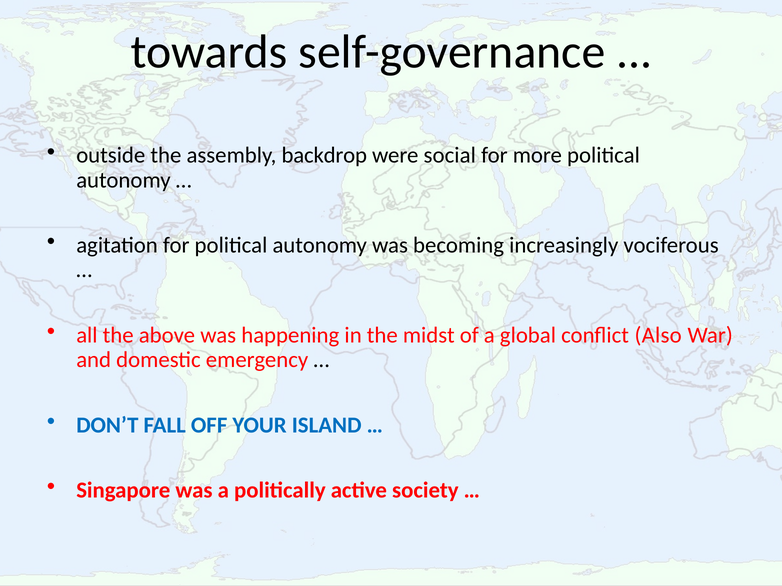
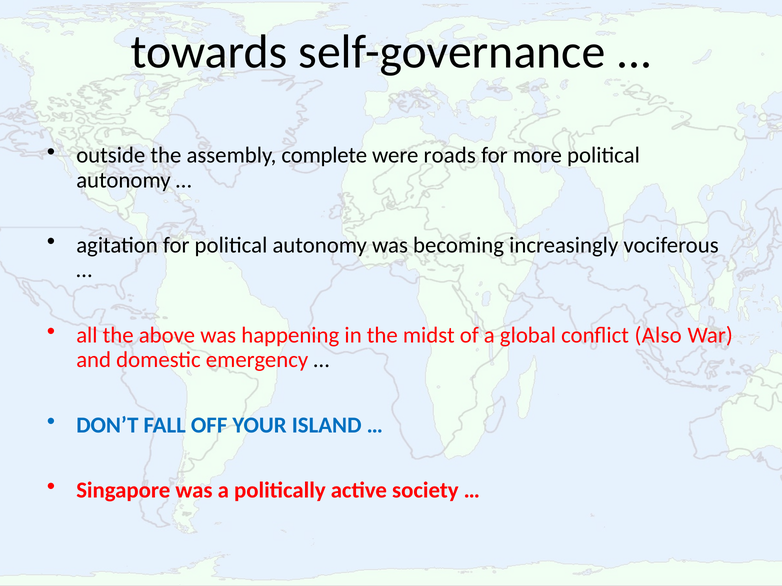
backdrop: backdrop -> complete (324, 156)
social: social -> roads (450, 156)
